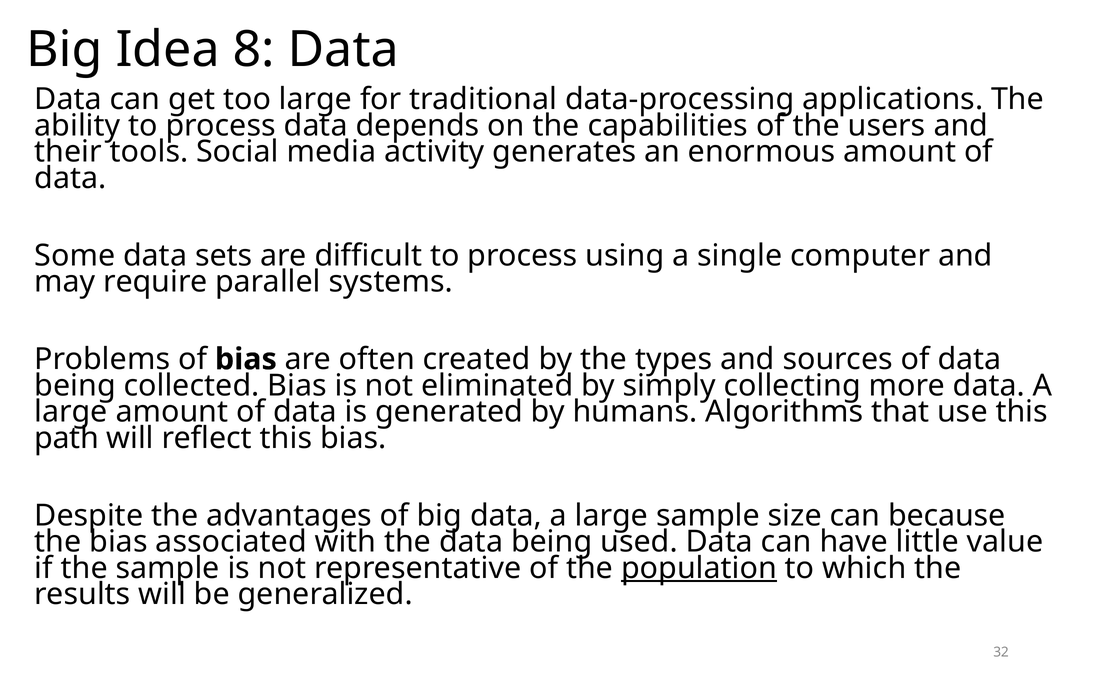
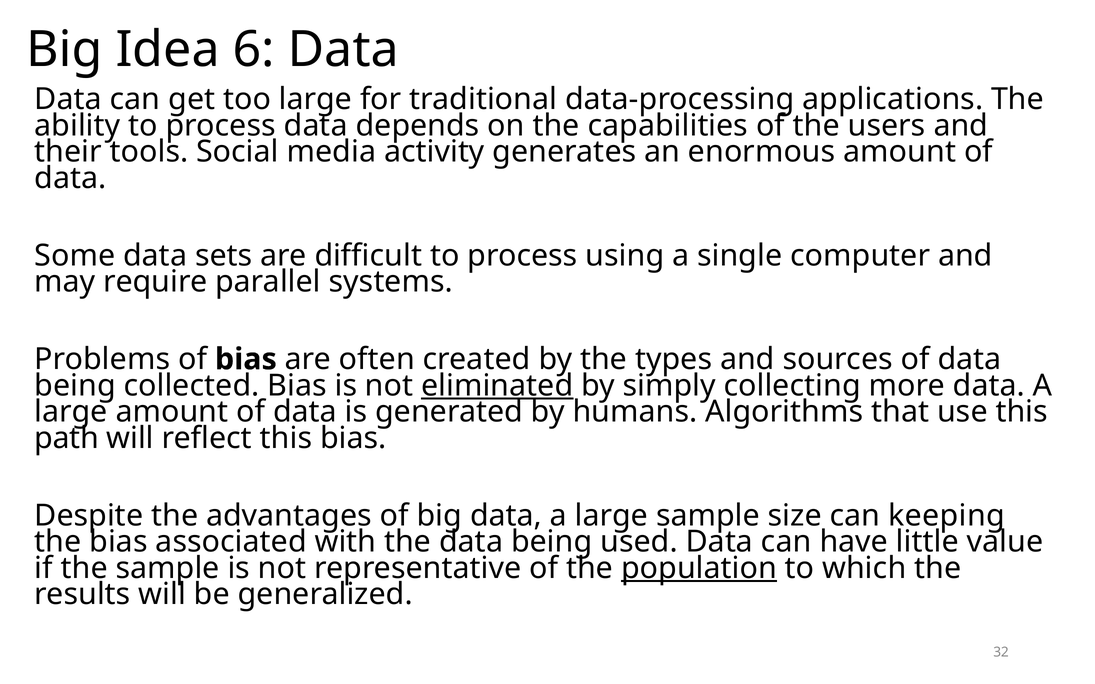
8: 8 -> 6 (254, 50)
eliminated underline: none -> present (497, 386)
because: because -> keeping (947, 516)
